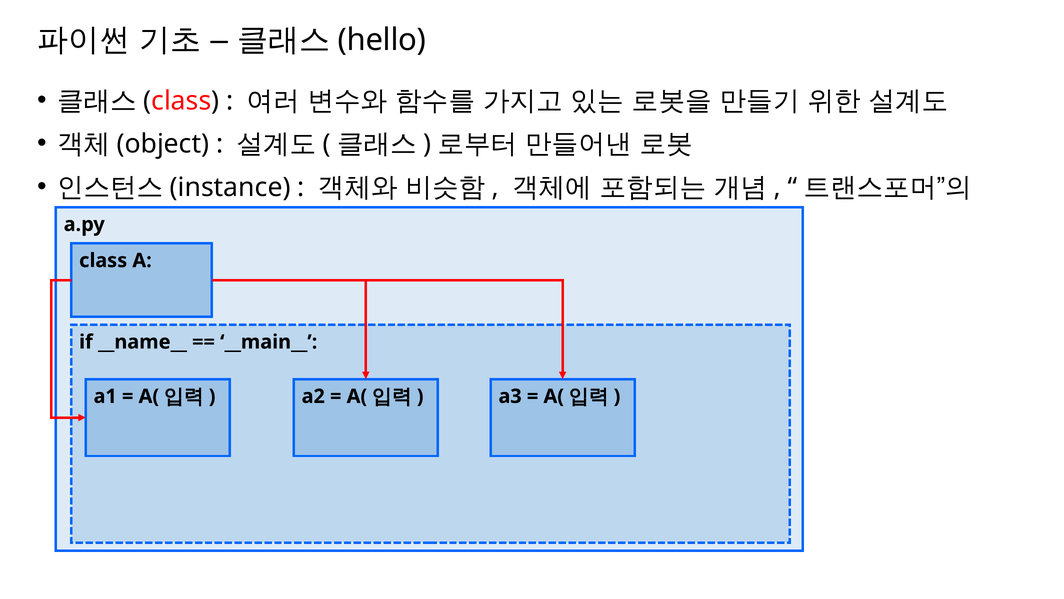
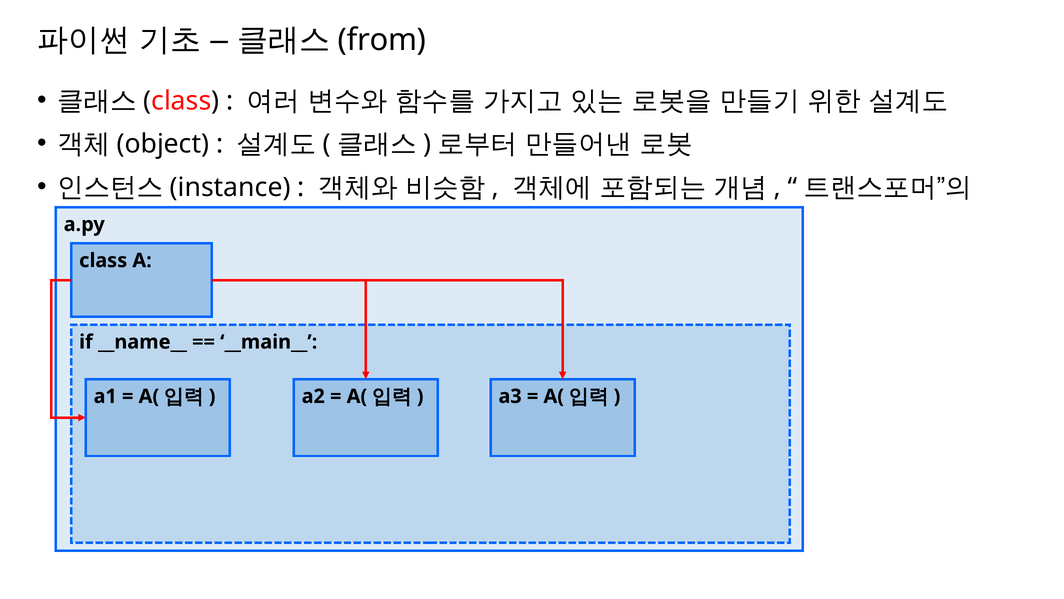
hello: hello -> from (382, 40)
